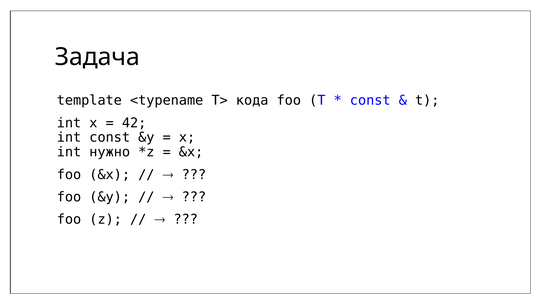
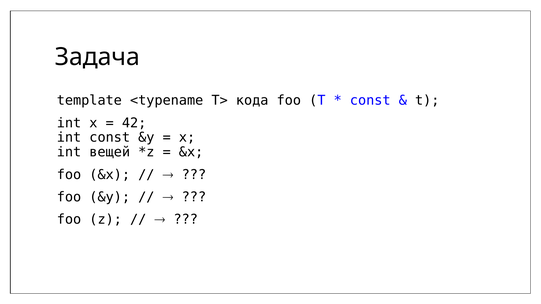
нужно: нужно -> вещей (110, 152)
